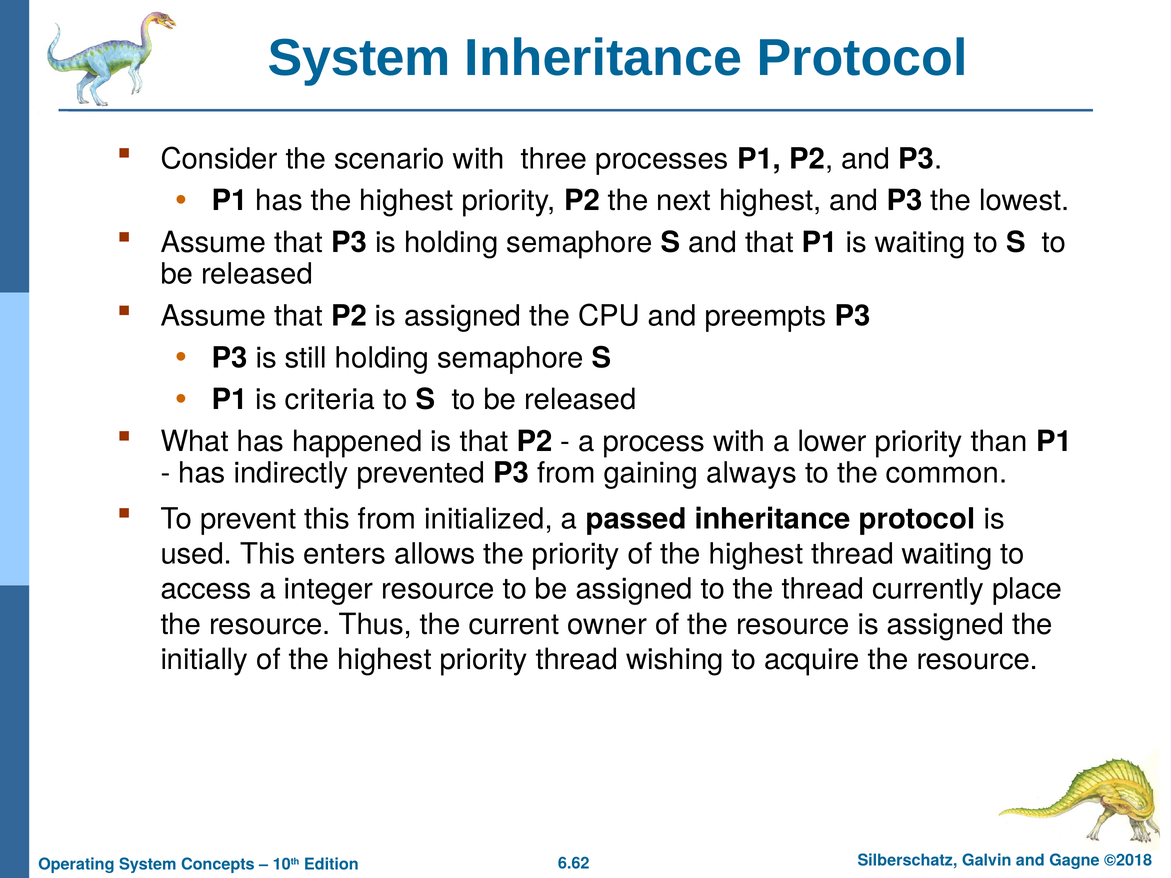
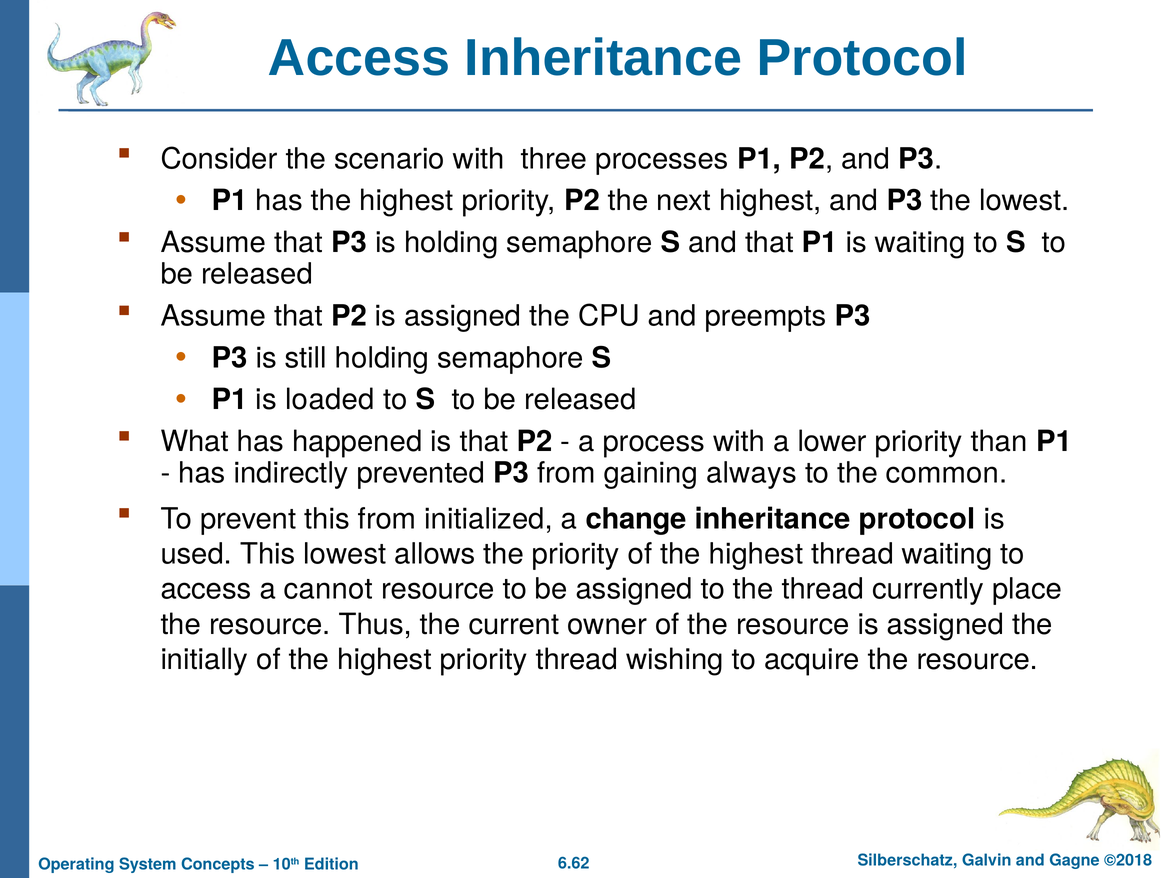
System: System -> Access (359, 58)
criteria: criteria -> loaded (330, 400)
passed: passed -> change (636, 519)
This enters: enters -> lowest (345, 554)
integer: integer -> cannot (328, 589)
